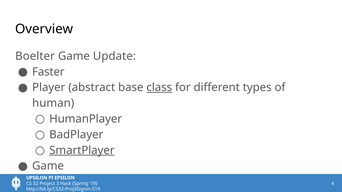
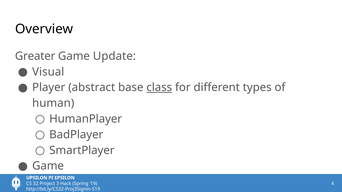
Boelter: Boelter -> Greater (35, 56)
Faster: Faster -> Visual (48, 72)
SmartPlayer underline: present -> none (82, 151)
